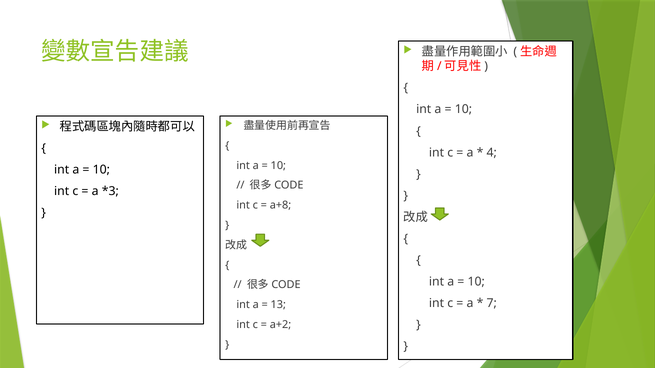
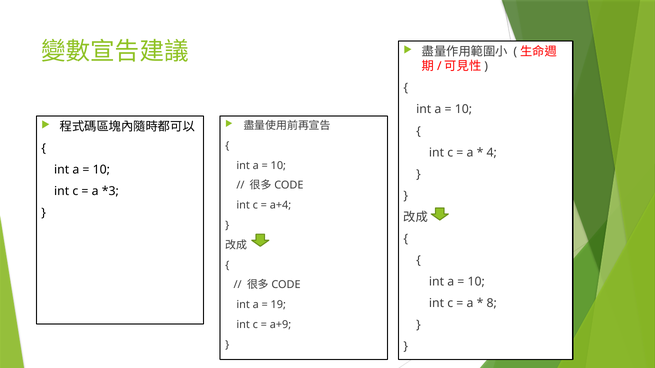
a+8: a+8 -> a+4 (280, 206)
7: 7 -> 8 (492, 304)
13: 13 -> 19 (278, 305)
a+2: a+2 -> a+9 (280, 325)
